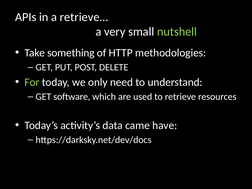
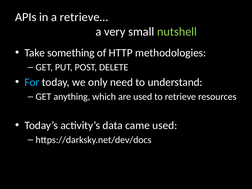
For colour: light green -> light blue (32, 82)
software: software -> anything (72, 97)
came have: have -> used (165, 125)
